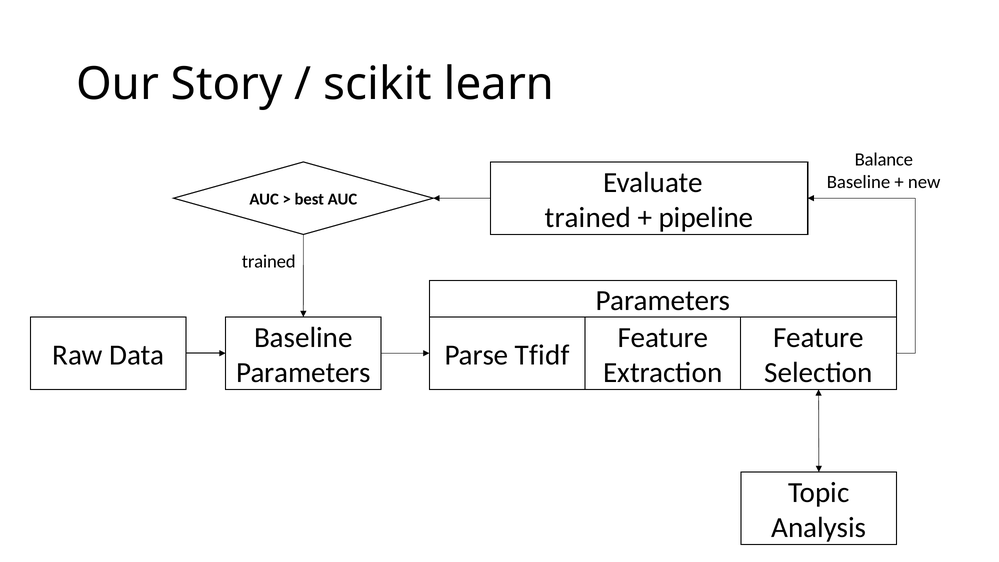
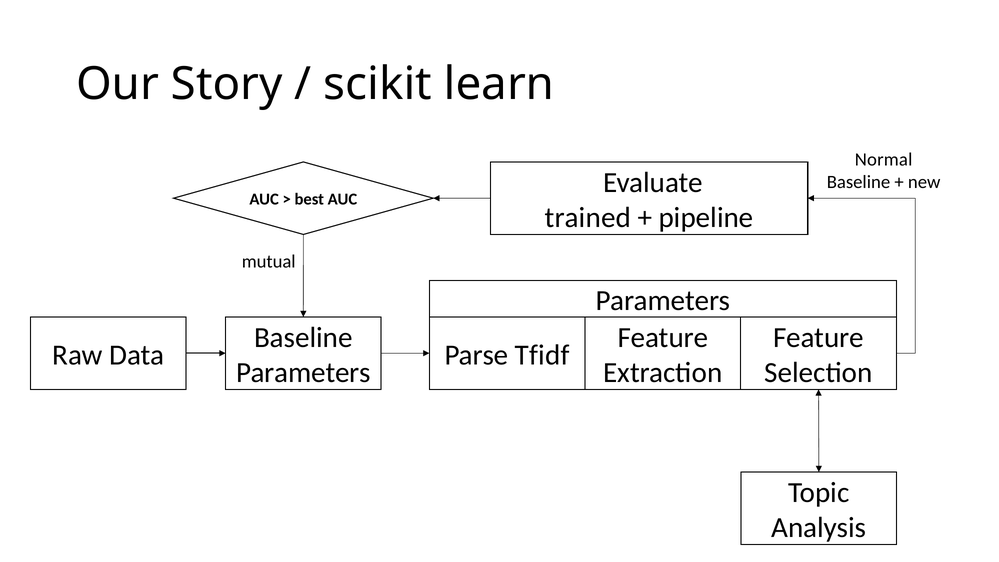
Balance: Balance -> Normal (884, 160)
trained: trained -> mutual (269, 262)
